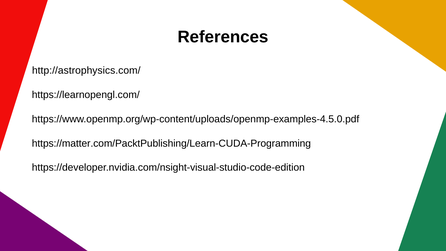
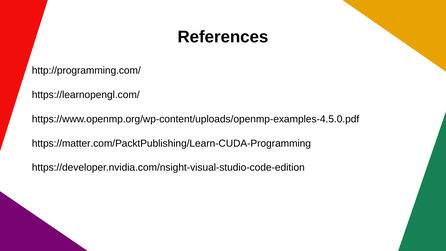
http://astrophysics.com/: http://astrophysics.com/ -> http://programming.com/ (86, 70)
